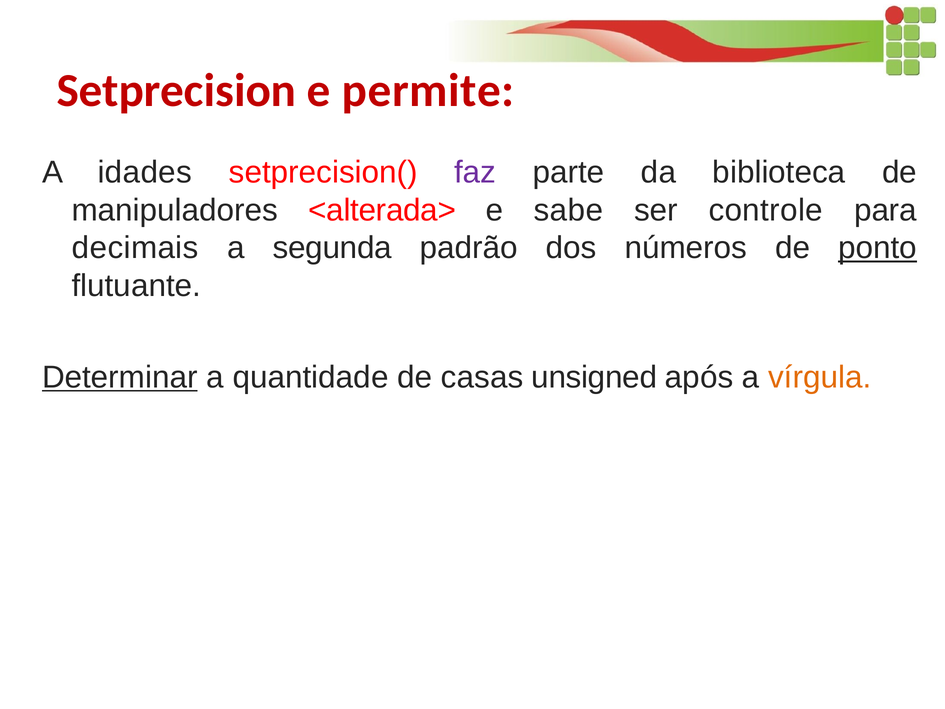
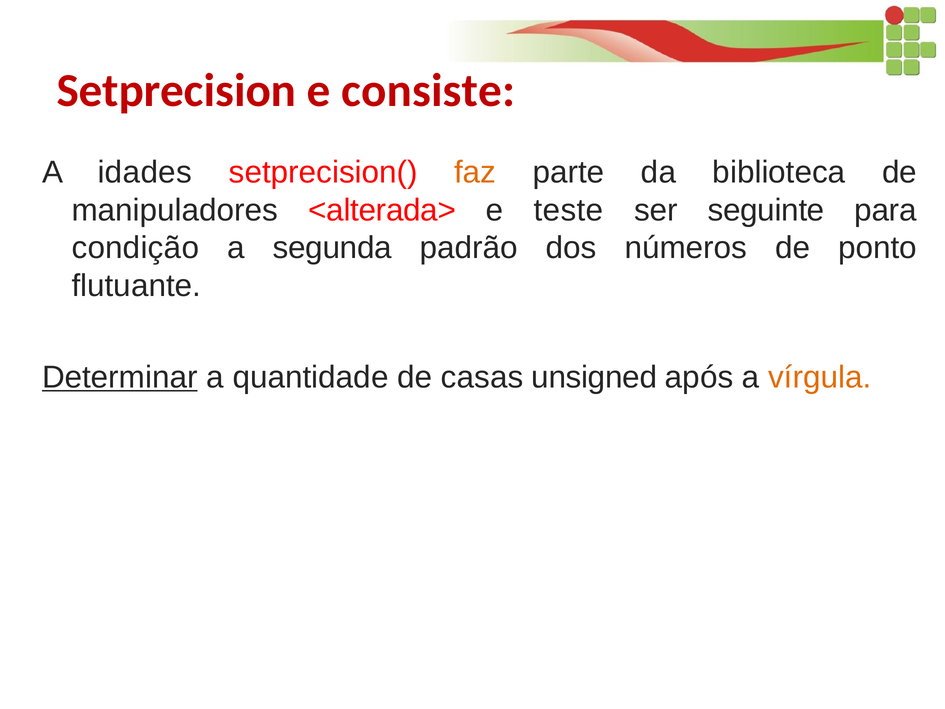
permite: permite -> consiste (428, 91)
faz colour: purple -> orange (475, 172)
sabe: sabe -> teste (569, 210)
controle: controle -> seguinte (766, 210)
decimais: decimais -> condição (135, 248)
ponto underline: present -> none (878, 248)
